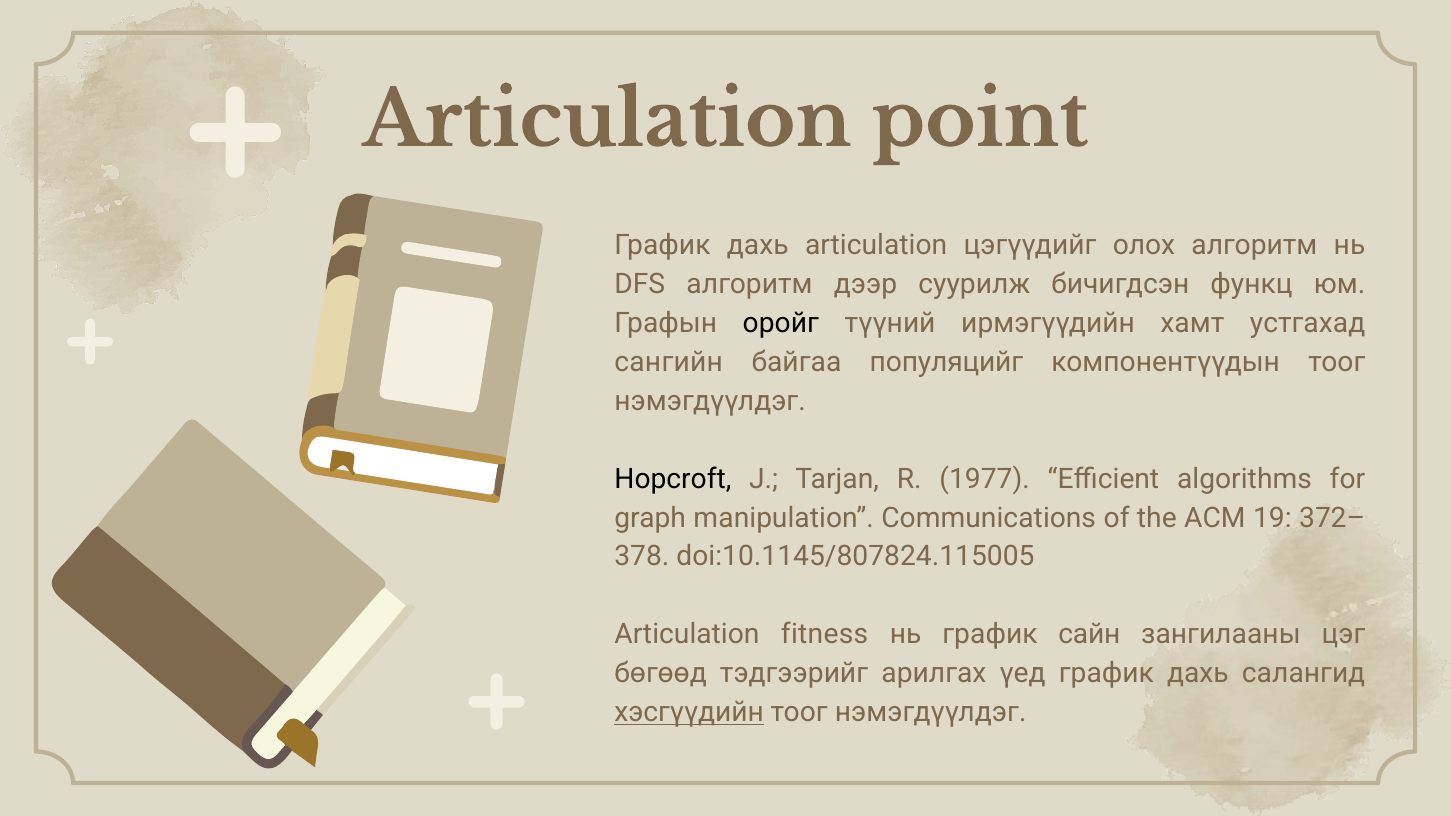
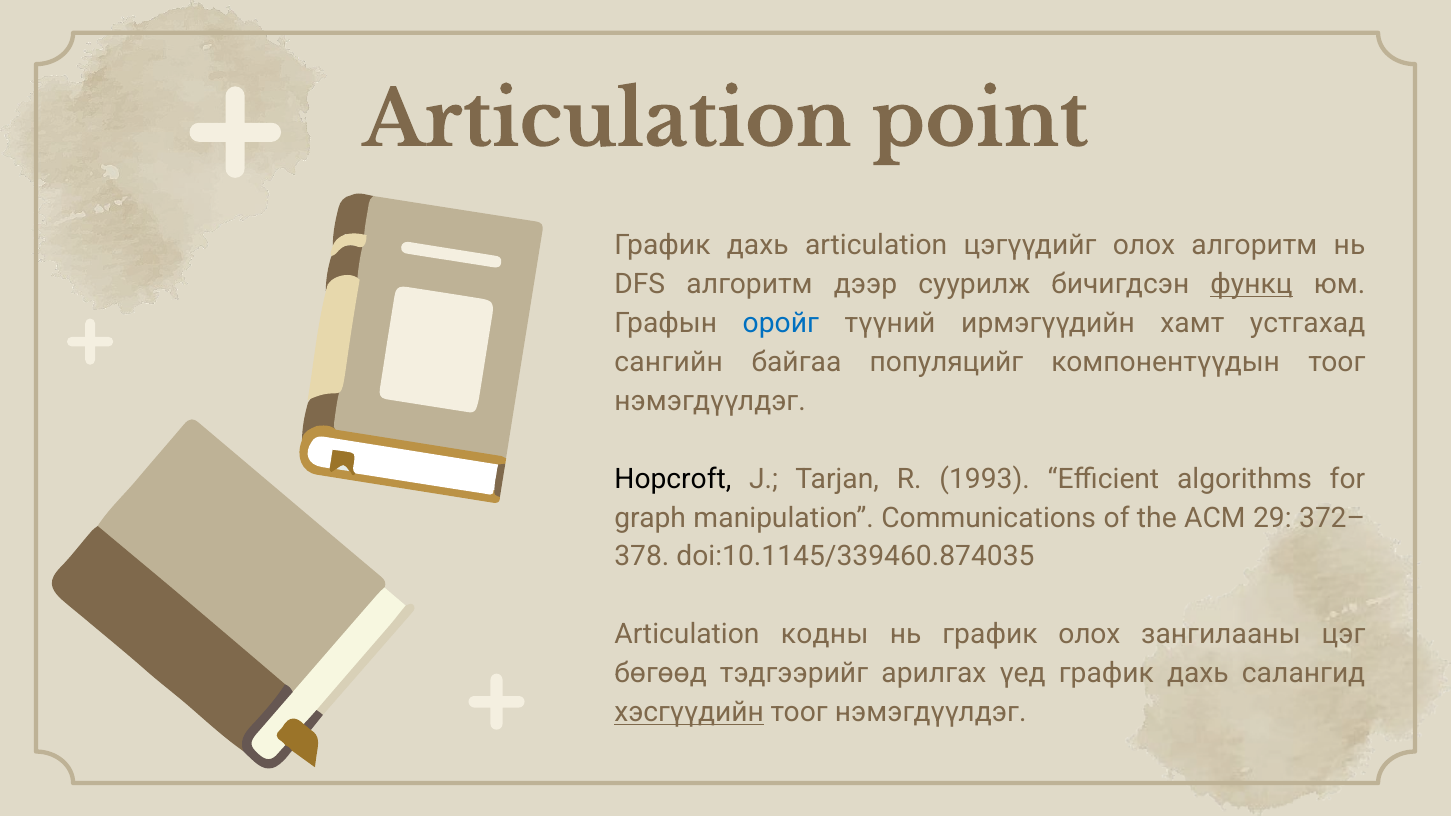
функц underline: none -> present (1252, 284)
оройг colour: black -> blue (781, 323)
1977: 1977 -> 1993 (985, 479)
19: 19 -> 29 (1272, 518)
doi:10.1145/807824.115005: doi:10.1145/807824.115005 -> doi:10.1145/339460.874035 (856, 557)
fitness: fitness -> кодны (825, 635)
график сайн: сайн -> олох (1089, 635)
